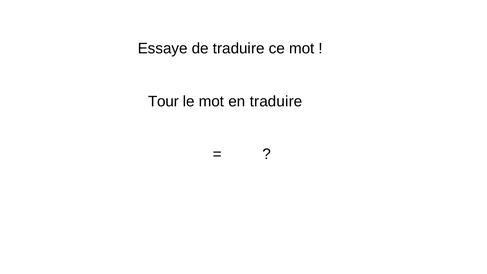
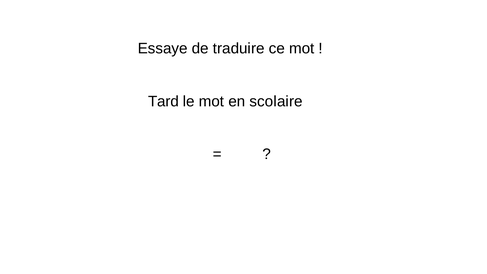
Tour: Tour -> Tard (163, 101)
en traduire: traduire -> scolaire (276, 101)
